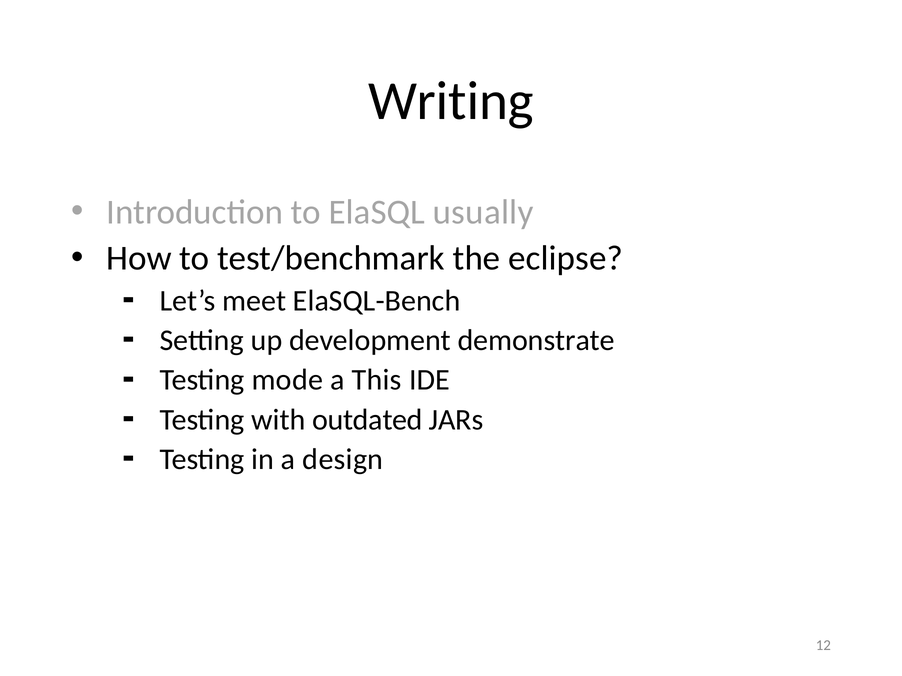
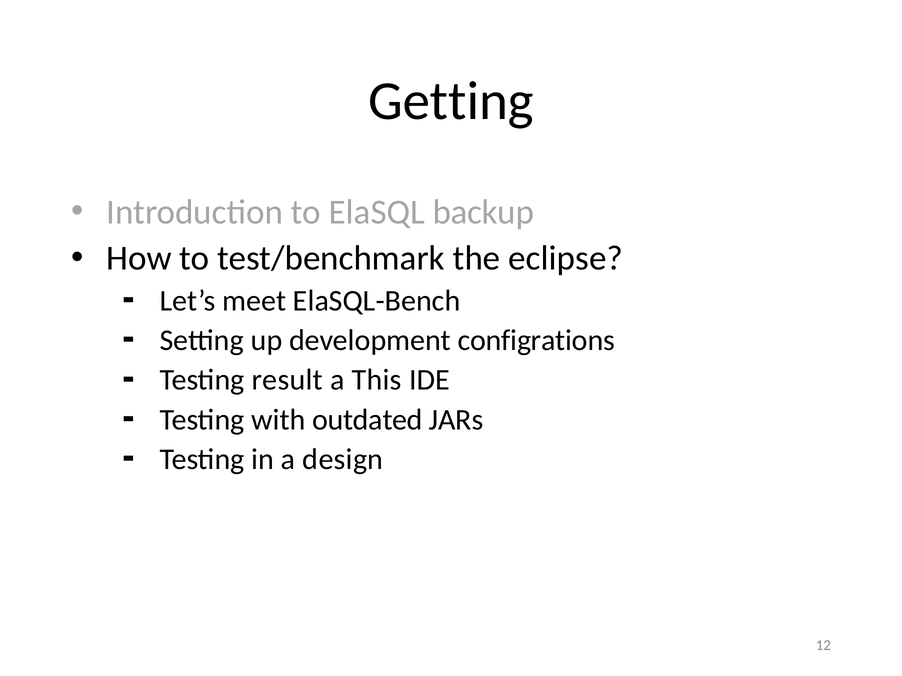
Writing: Writing -> Getting (451, 101)
usually: usually -> backup (483, 212)
demonstrate: demonstrate -> configrations (536, 341)
mode: mode -> result (287, 380)
